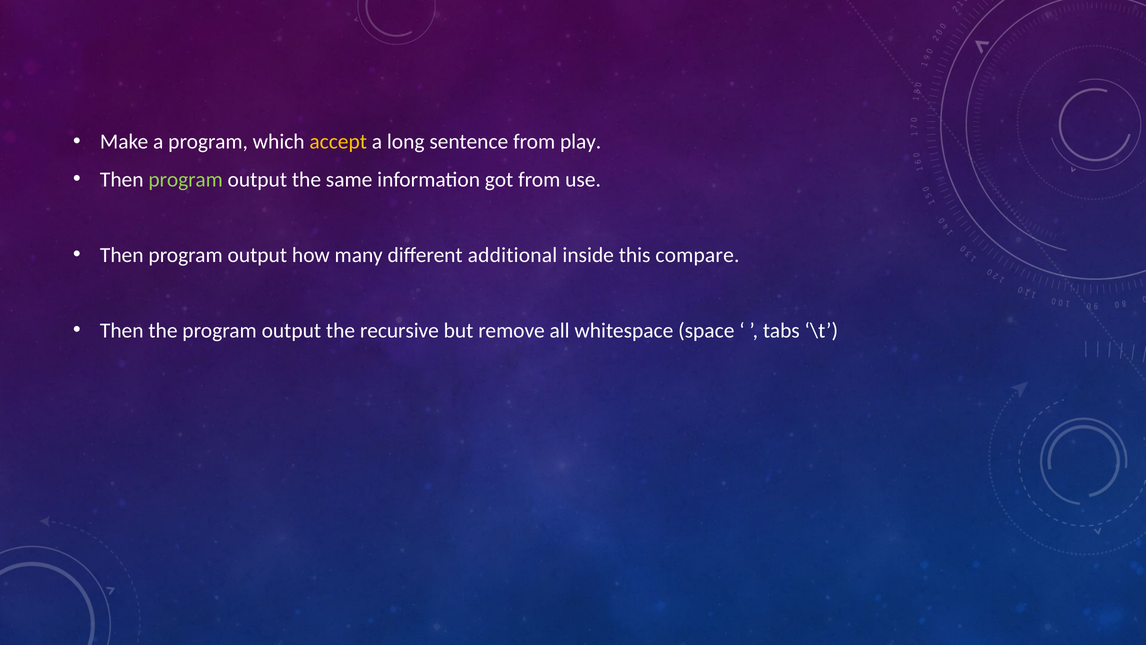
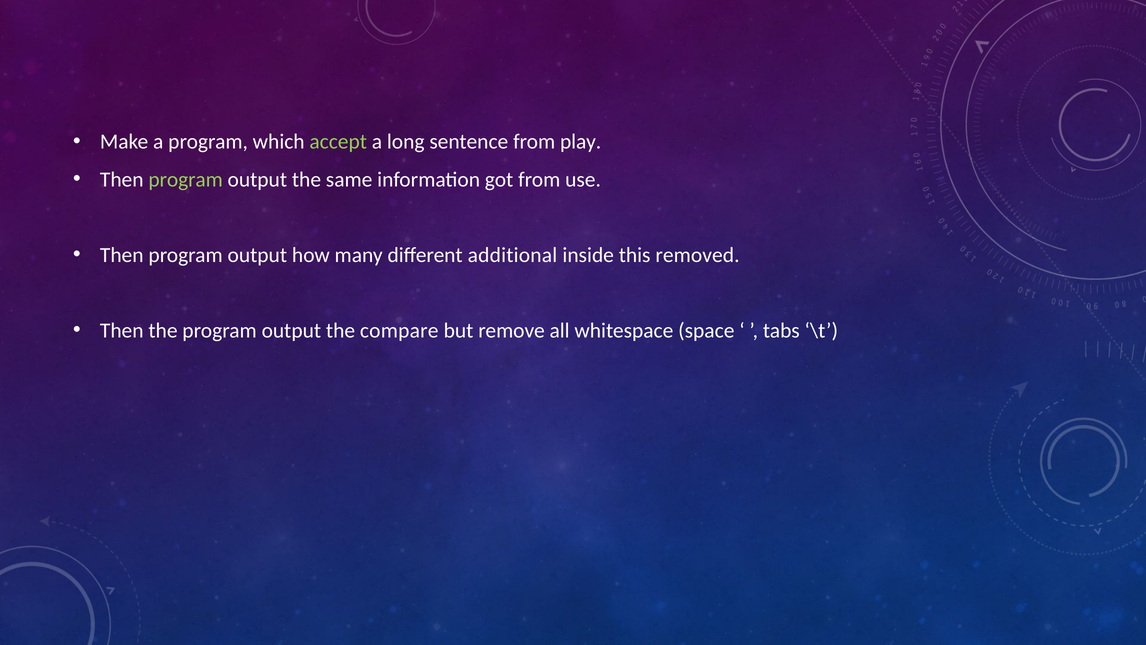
accept colour: yellow -> light green (338, 142)
compare: compare -> removed (697, 255)
recursive: recursive -> compare (399, 330)
